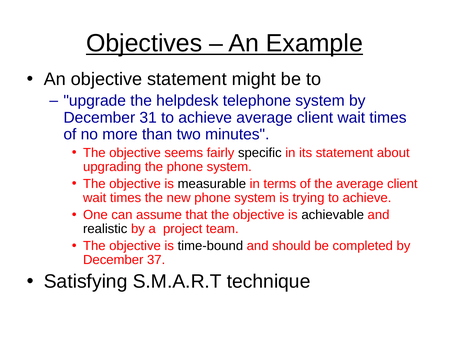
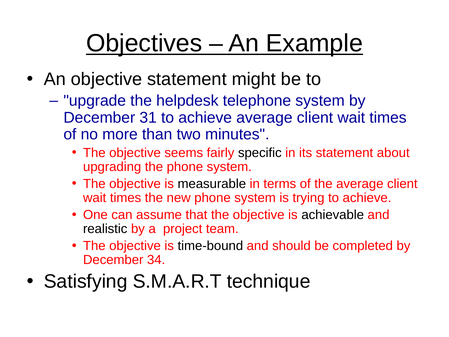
37: 37 -> 34 (156, 260)
